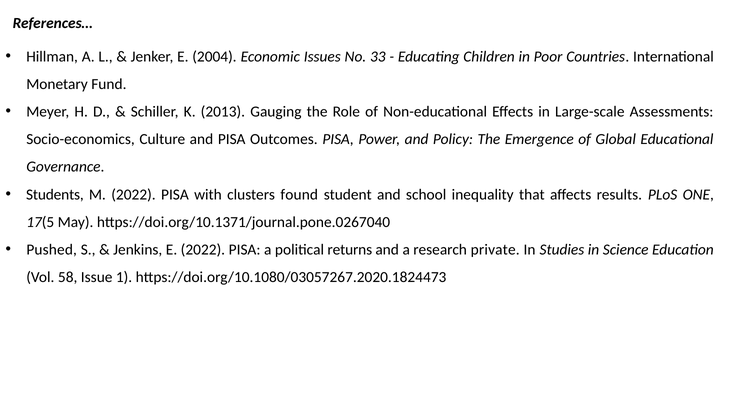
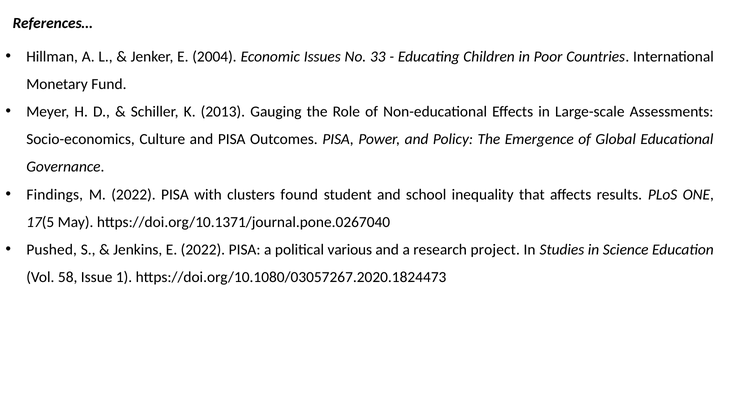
Students: Students -> Findings (55, 195)
returns: returns -> various (350, 250)
private: private -> project (495, 250)
